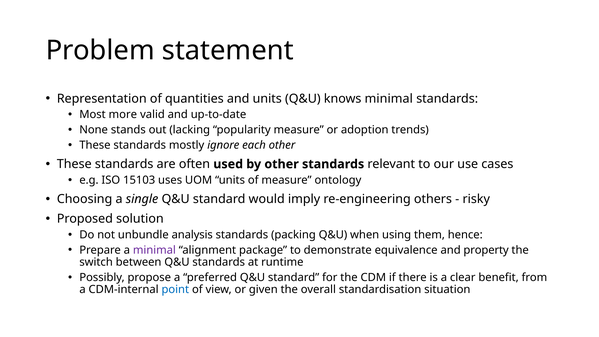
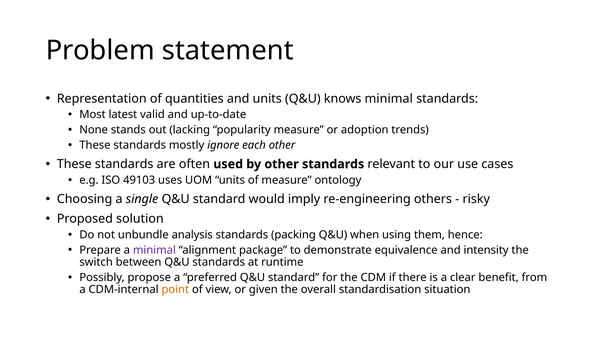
more: more -> latest (123, 115)
15103: 15103 -> 49103 (139, 180)
property: property -> intensity (486, 250)
point colour: blue -> orange (175, 290)
